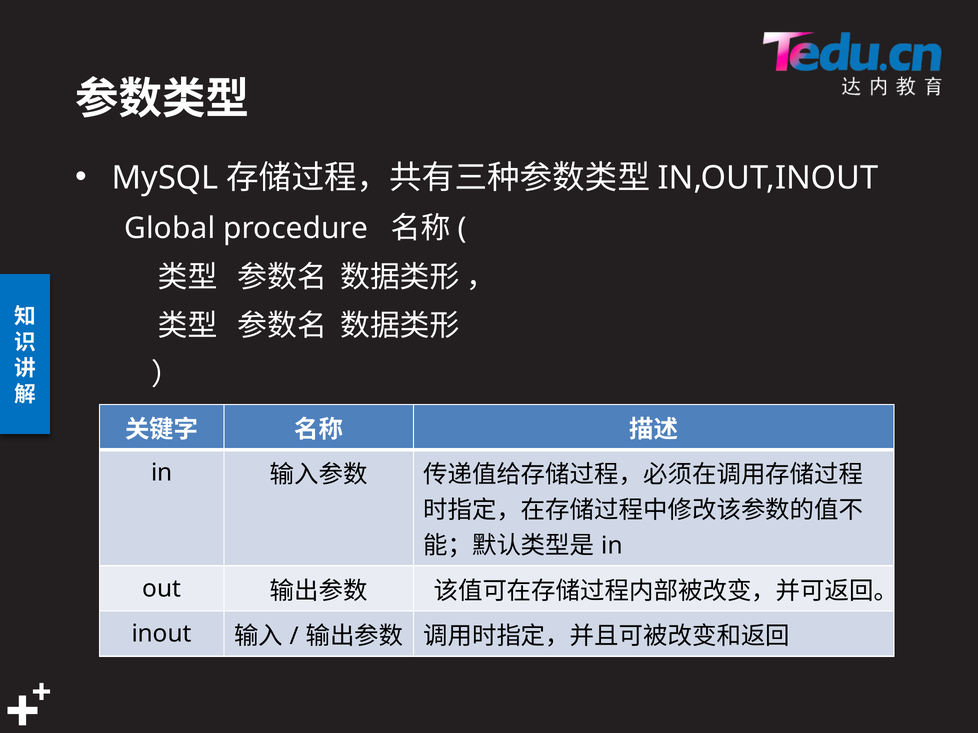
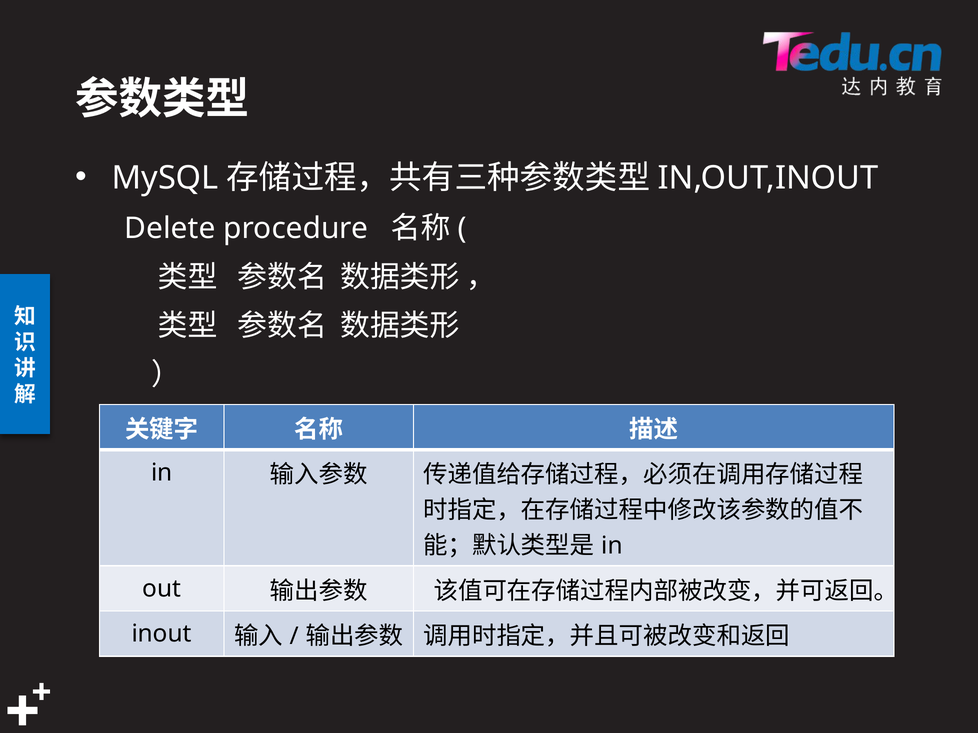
Global: Global -> Delete (170, 228)
